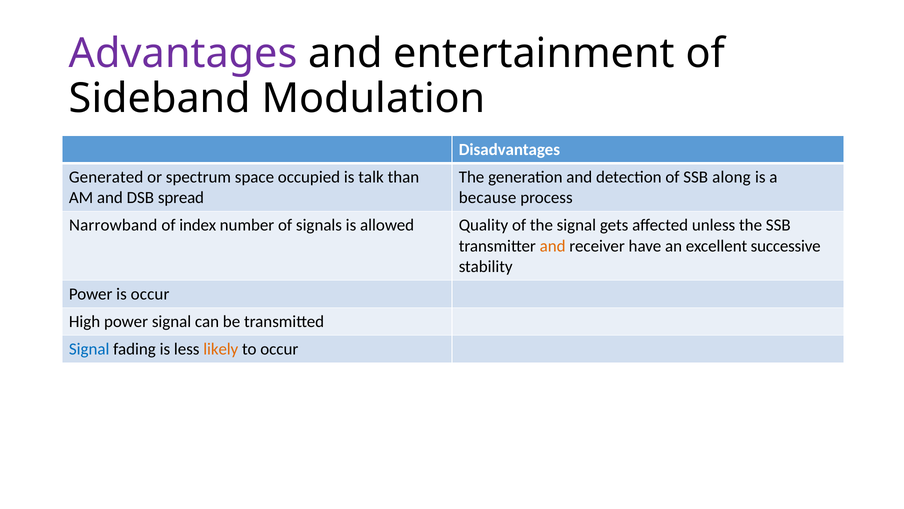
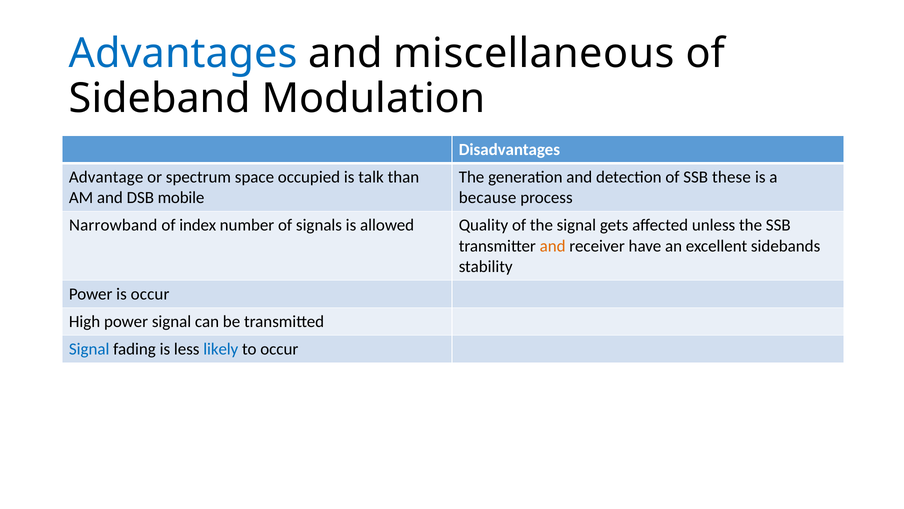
Advantages colour: purple -> blue (183, 54)
entertainment: entertainment -> miscellaneous (534, 54)
Generated: Generated -> Advantage (106, 177)
along: along -> these (731, 177)
spread: spread -> mobile (181, 197)
successive: successive -> sidebands (786, 246)
likely colour: orange -> blue (221, 349)
